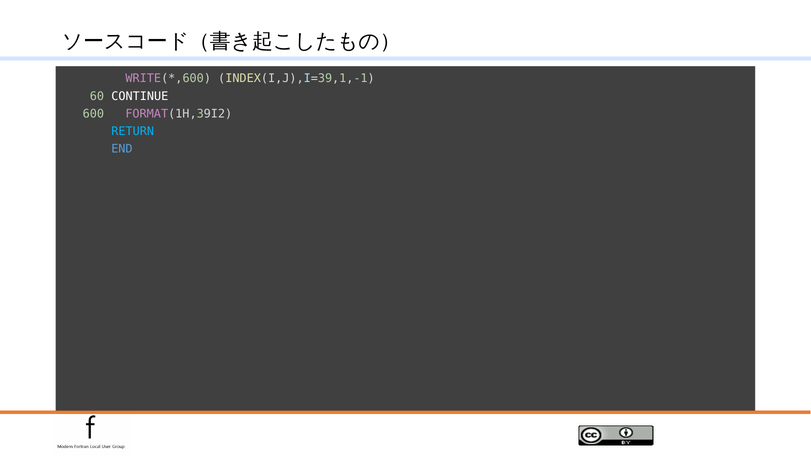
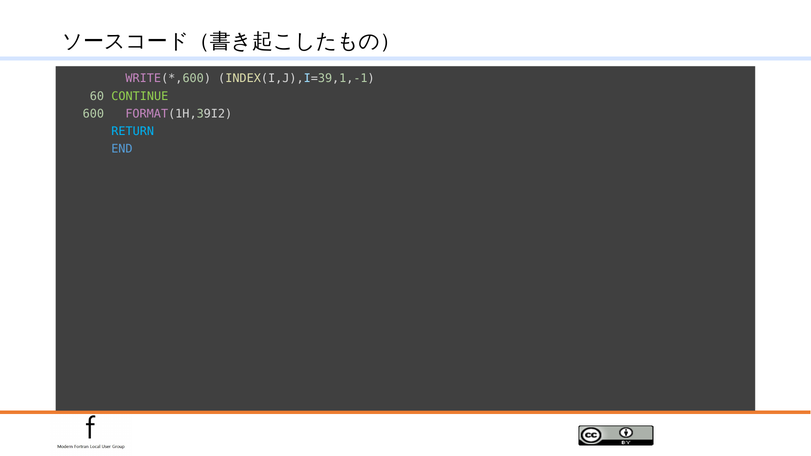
CONTINUE colour: white -> light green (140, 96)
